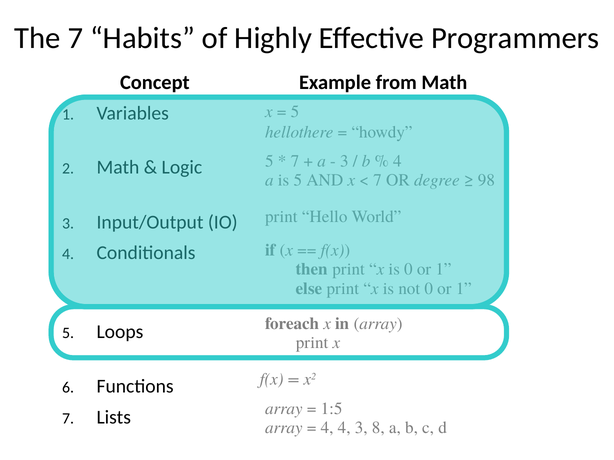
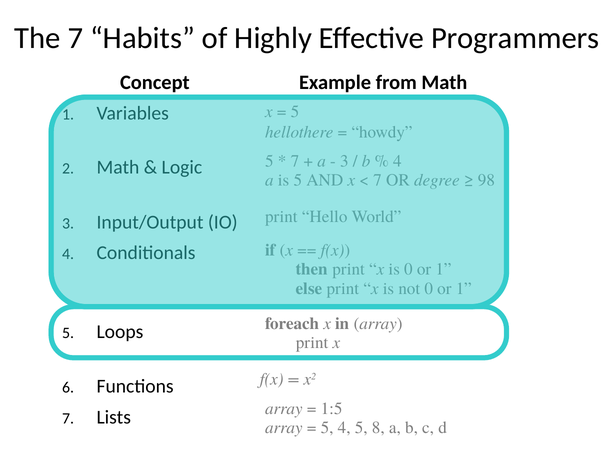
4: 4 -> 5 (327, 428)
4 3: 3 -> 5 (361, 428)
